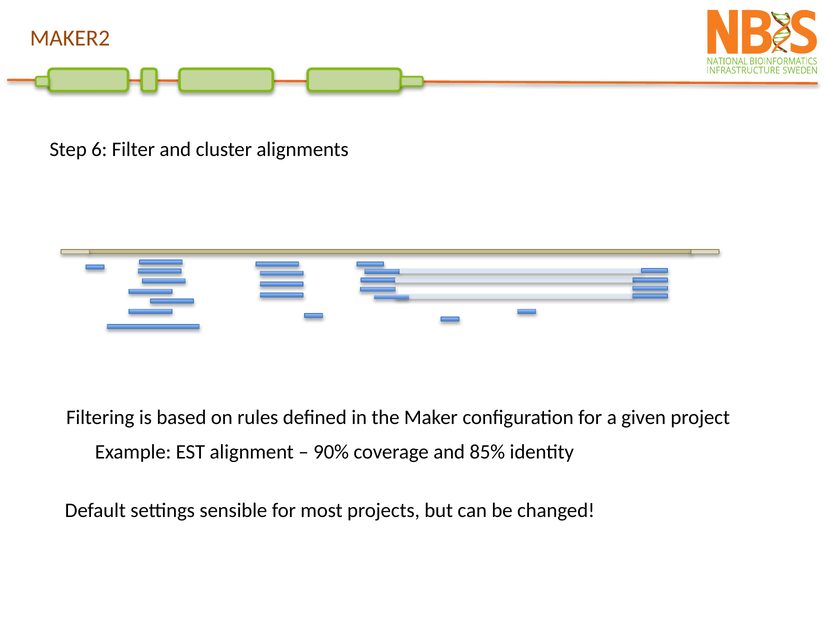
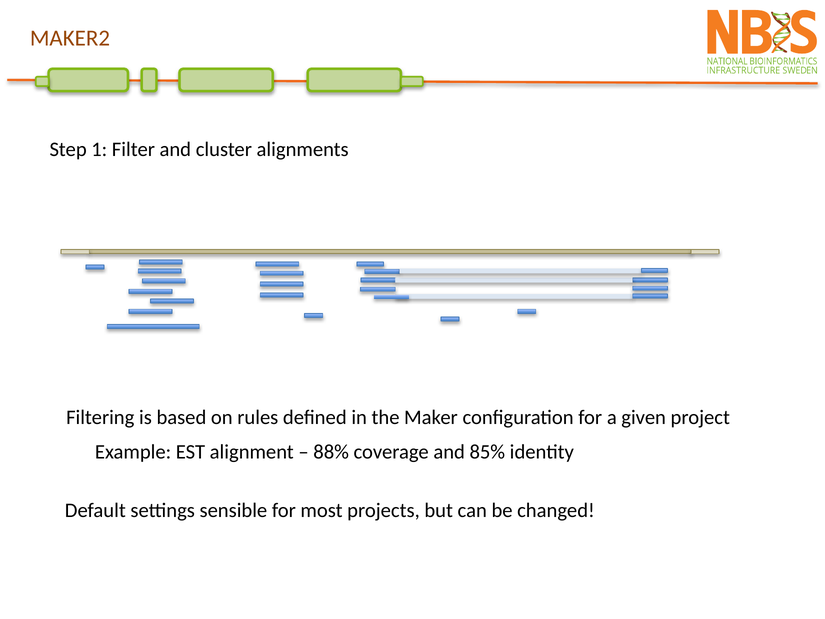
6: 6 -> 1 (99, 149)
90%: 90% -> 88% (331, 452)
